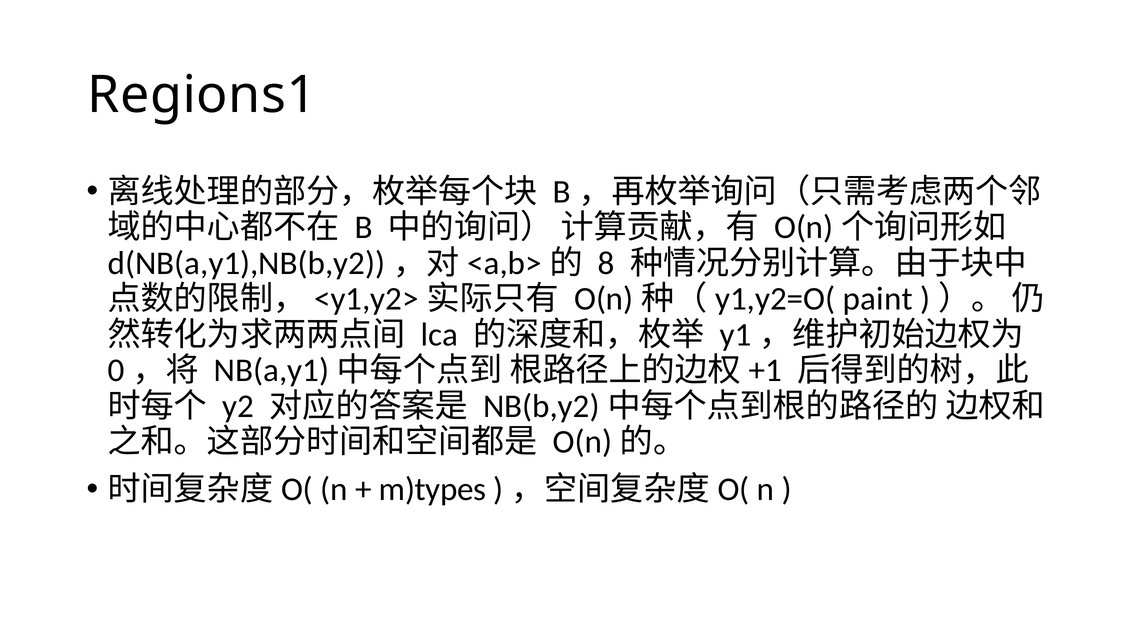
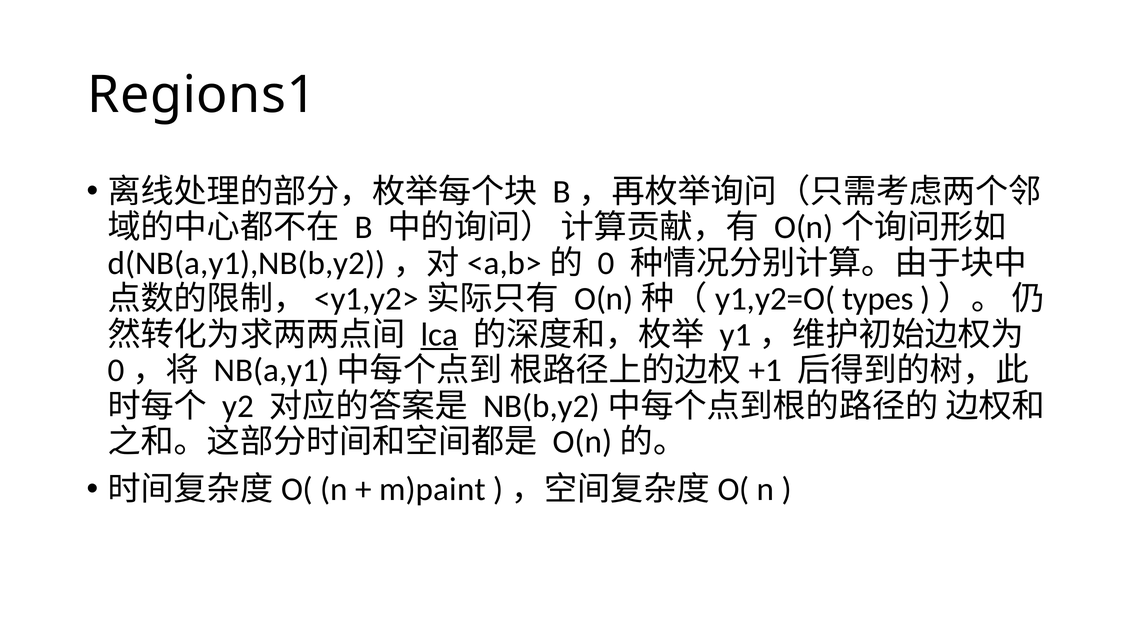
8: 8 -> 0 (606, 263)
paint: paint -> types (878, 299)
lca underline: none -> present (439, 335)
m)types: m)types -> m)paint (432, 490)
